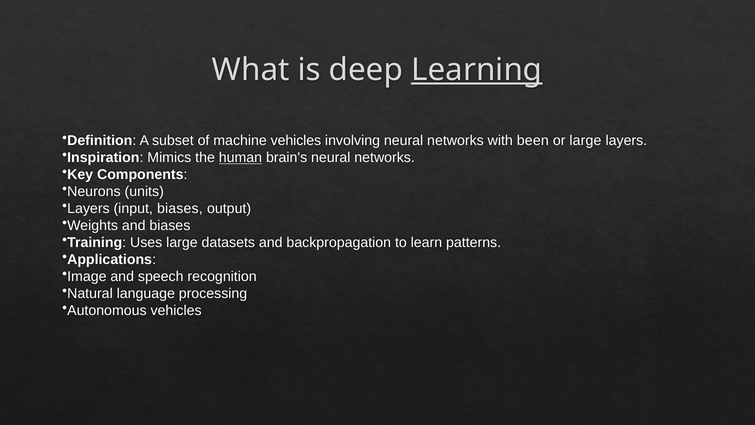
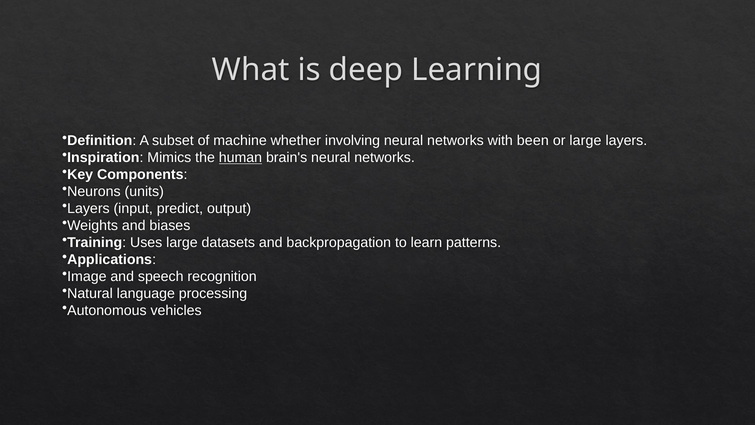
Learning underline: present -> none (477, 70)
machine vehicles: vehicles -> whether (296, 140)
input biases: biases -> predict (180, 208)
